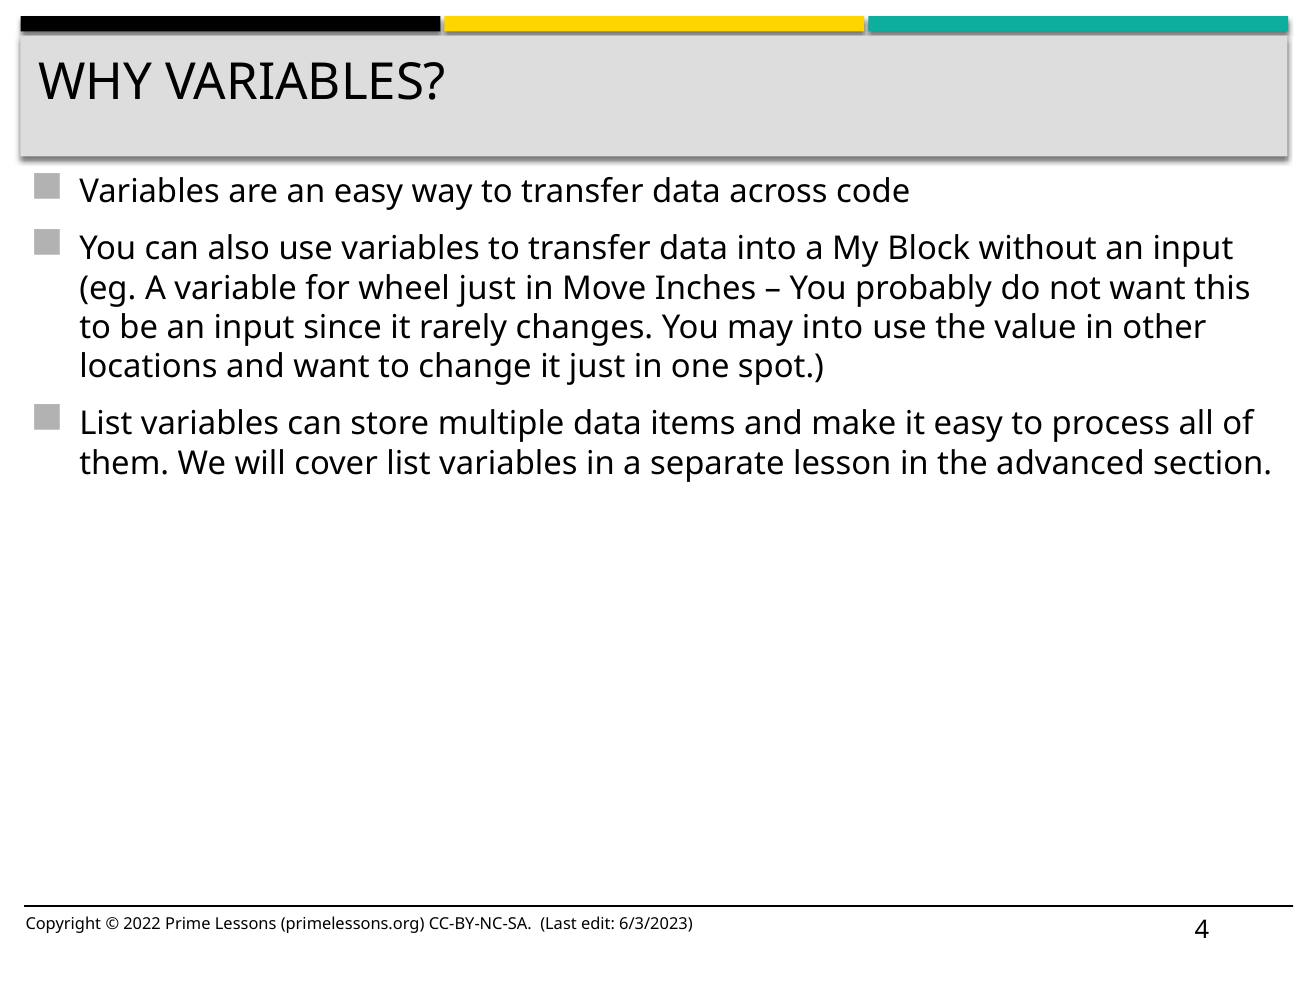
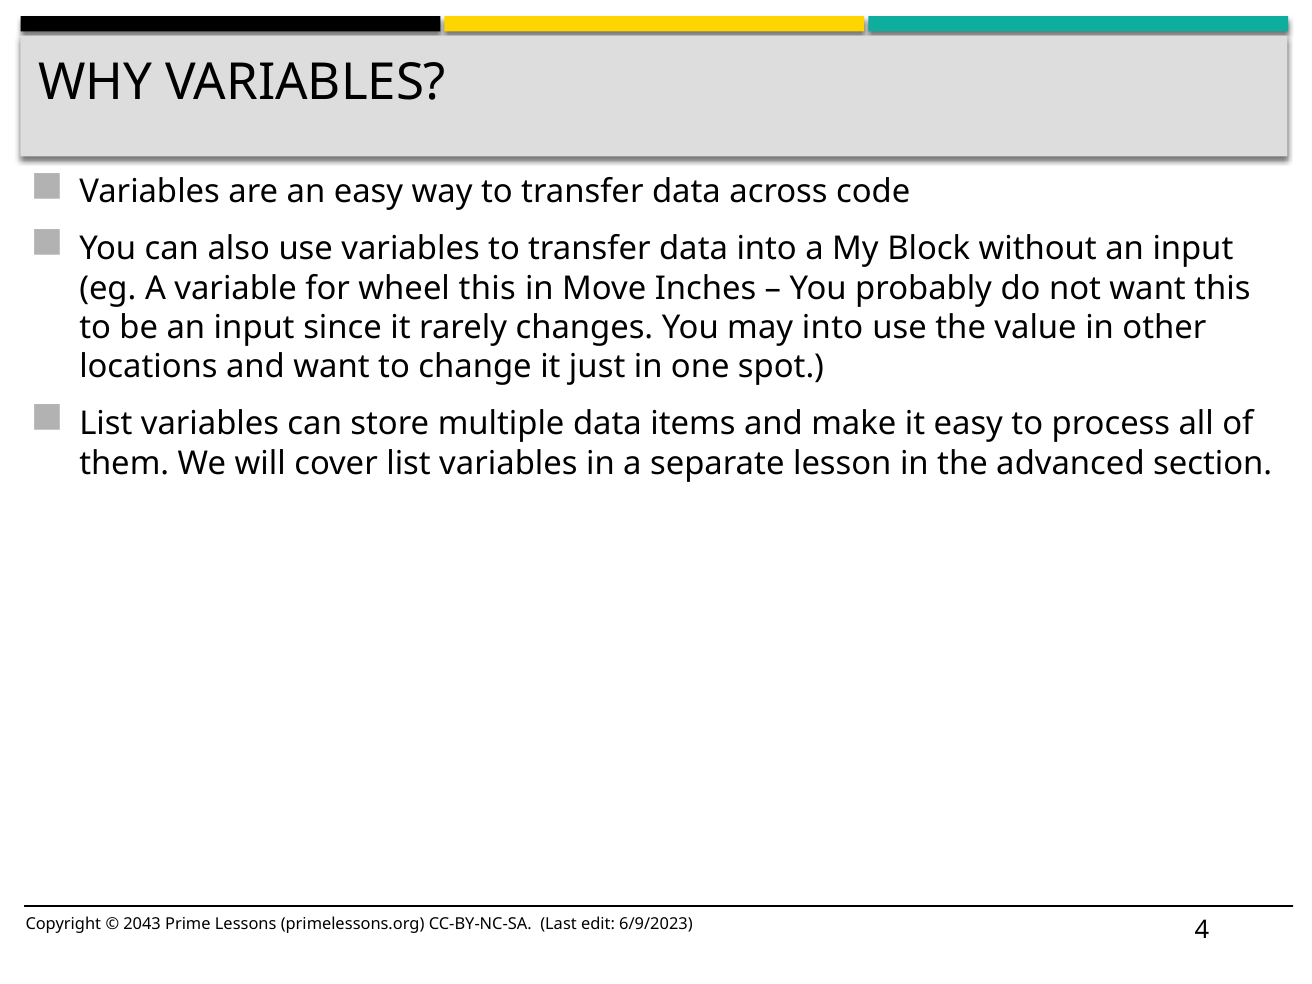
wheel just: just -> this (487, 288)
2022: 2022 -> 2043 (142, 924)
6/3/2023: 6/3/2023 -> 6/9/2023 (656, 924)
